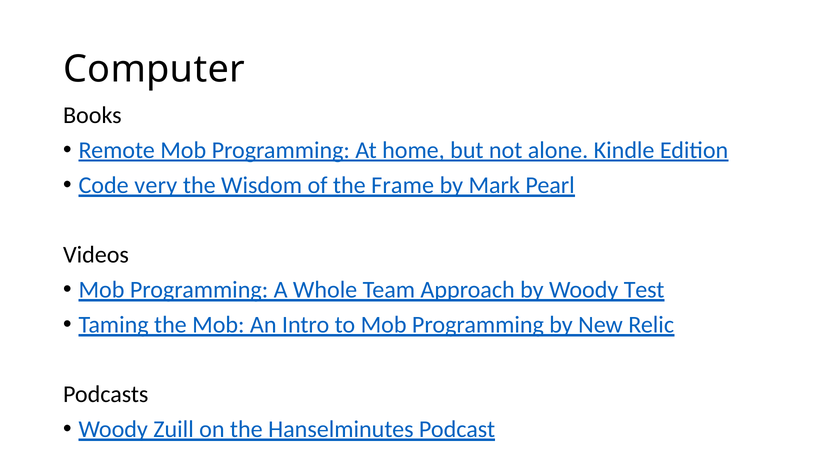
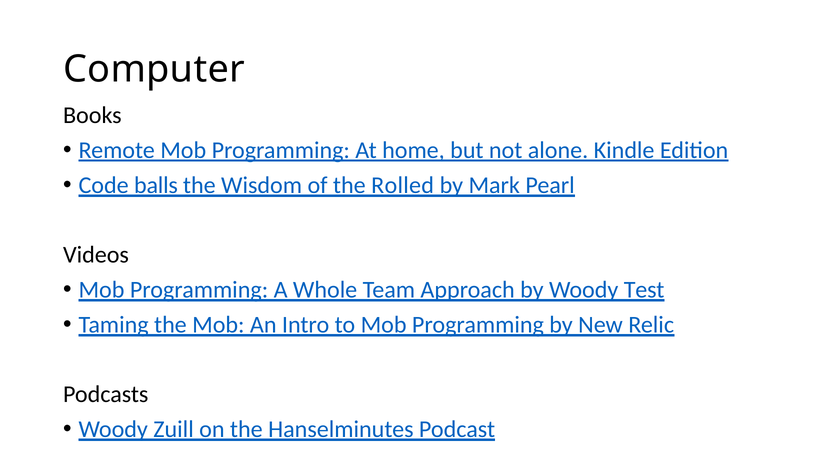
very: very -> balls (156, 185)
Frame: Frame -> Rolled (403, 185)
